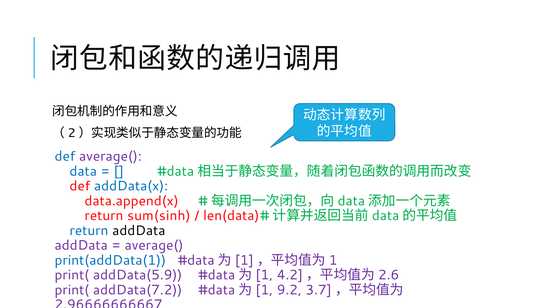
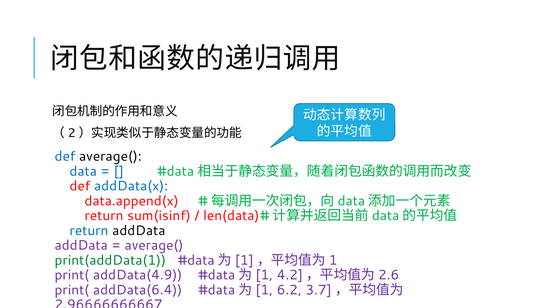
average( colour: purple -> black (110, 157)
sum(sinh: sum(sinh -> sum(isinf (159, 216)
print(addData(1 colour: blue -> green (110, 260)
addData(5.9: addData(5.9 -> addData(4.9 (138, 275)
addData(7.2: addData(7.2 -> addData(6.4 (138, 290)
9.2: 9.2 -> 6.2 (289, 290)
